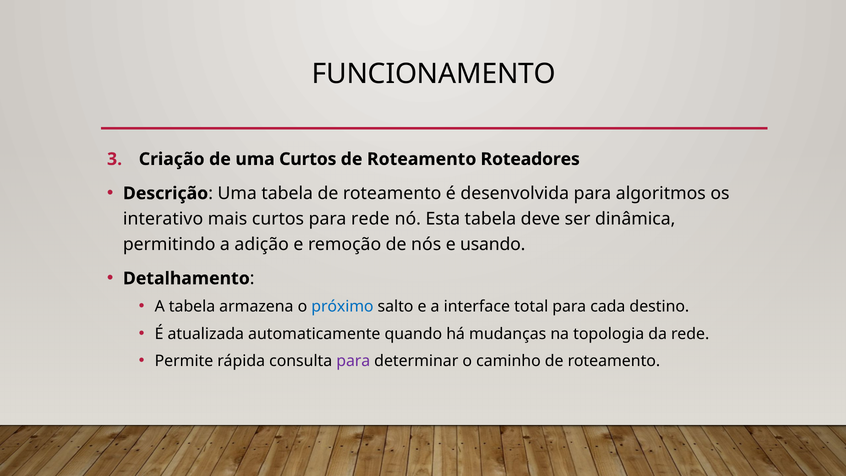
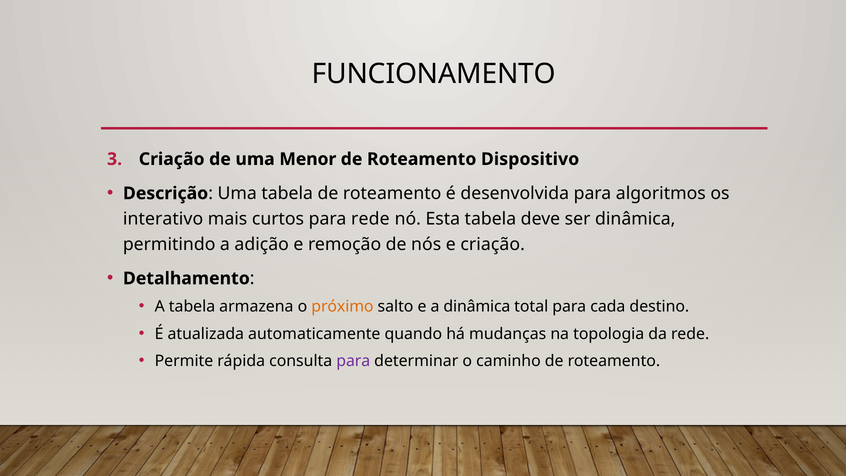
uma Curtos: Curtos -> Menor (308, 159)
Roteadores: Roteadores -> Dispositivo (530, 159)
e usando: usando -> criação (493, 244)
próximo colour: blue -> orange (342, 307)
a interface: interface -> dinâmica (477, 307)
